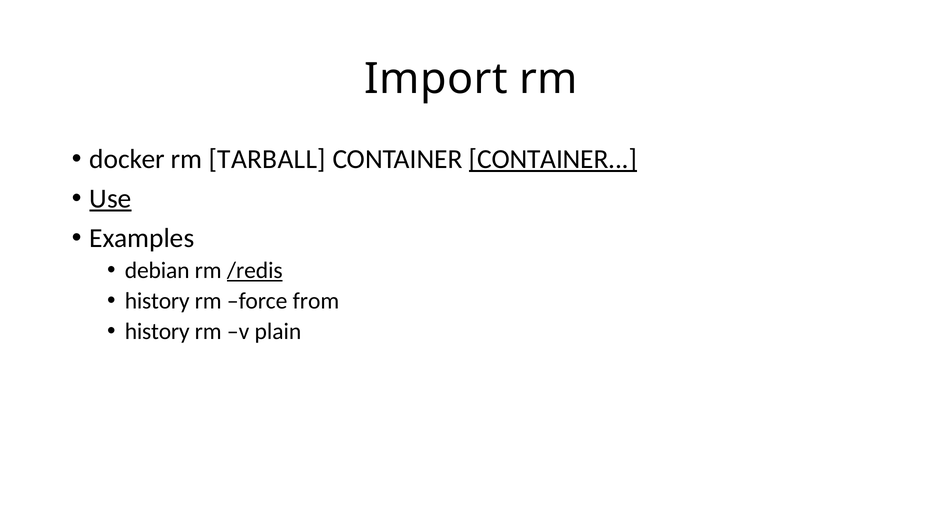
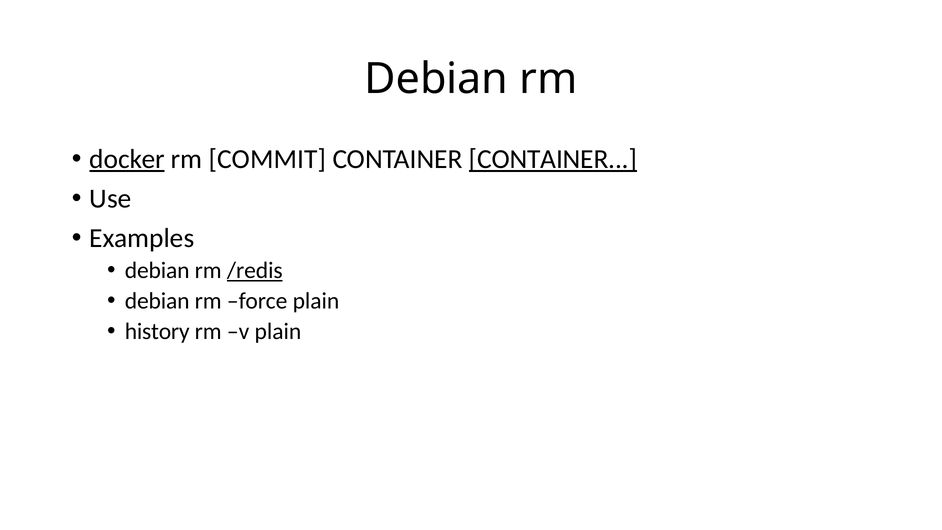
Import: Import -> Debian (436, 79)
docker underline: none -> present (127, 159)
TARBALL: TARBALL -> COMMIT (267, 159)
Use underline: present -> none (110, 199)
history: history -> debian (157, 301)
force from: from -> plain (316, 301)
